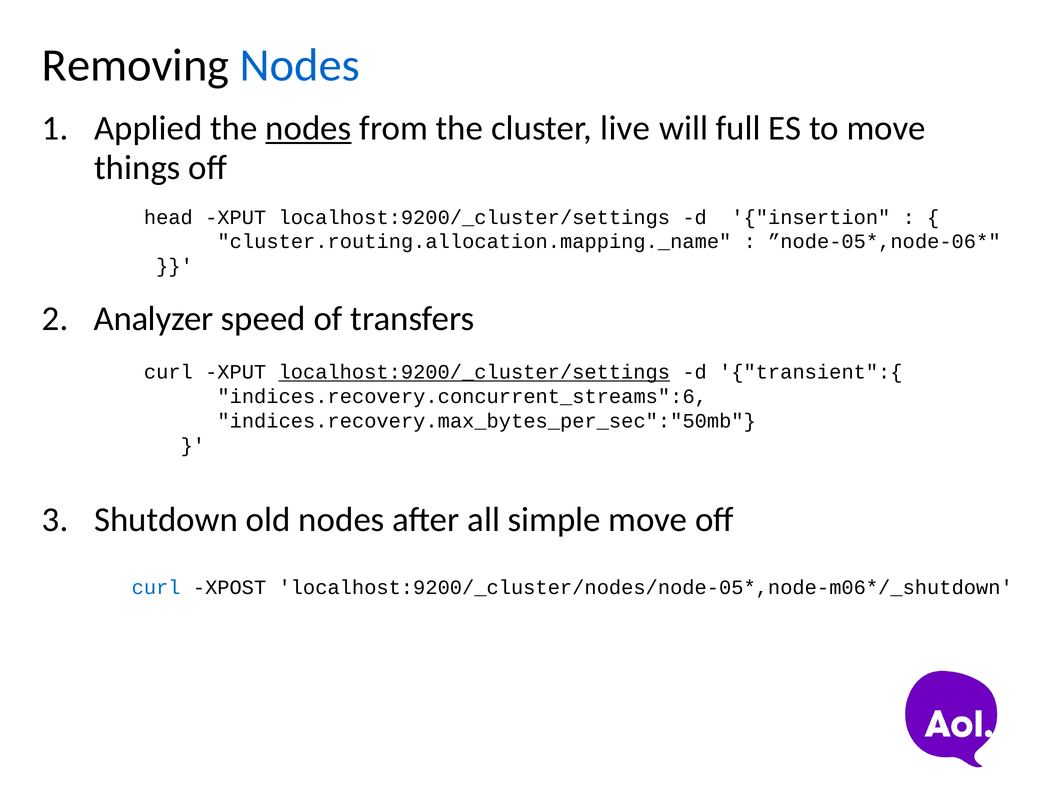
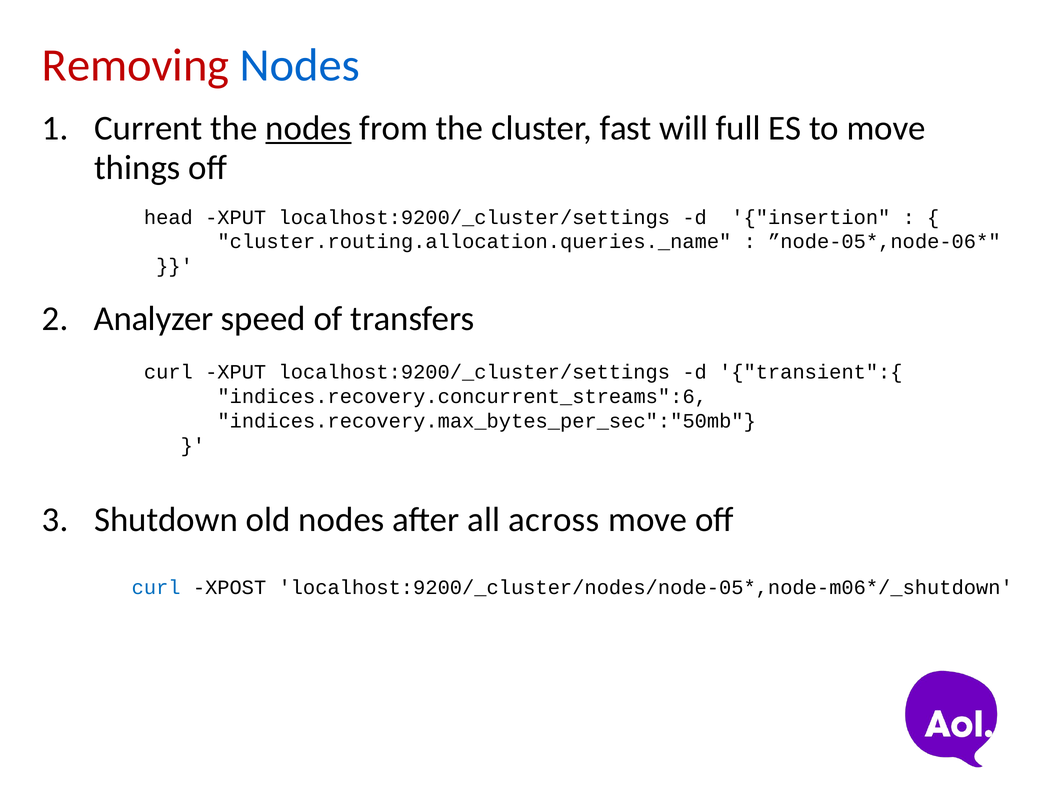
Removing colour: black -> red (136, 66)
Applied: Applied -> Current (148, 128)
live: live -> fast (626, 128)
cluster.routing.allocation.mapping._name: cluster.routing.allocation.mapping._name -> cluster.routing.allocation.queries._name (474, 242)
localhost:9200/_cluster/settings underline: present -> none (474, 372)
simple: simple -> across (554, 520)
